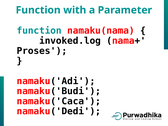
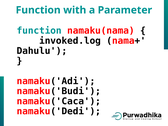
Proses: Proses -> Dahulu (42, 51)
